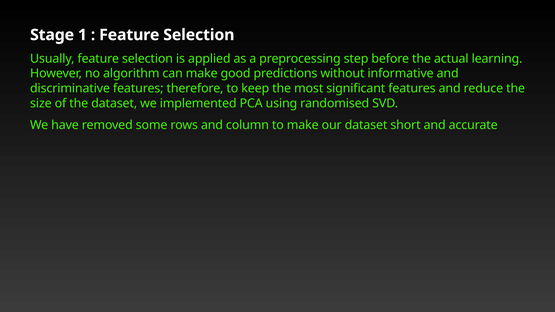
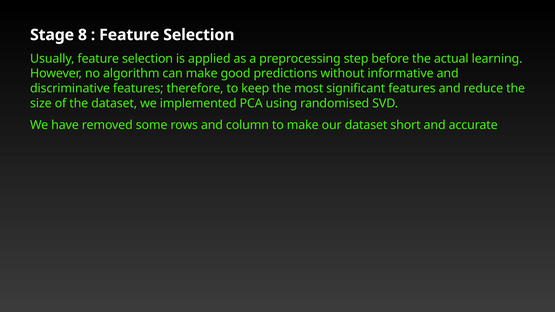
1: 1 -> 8 (82, 35)
